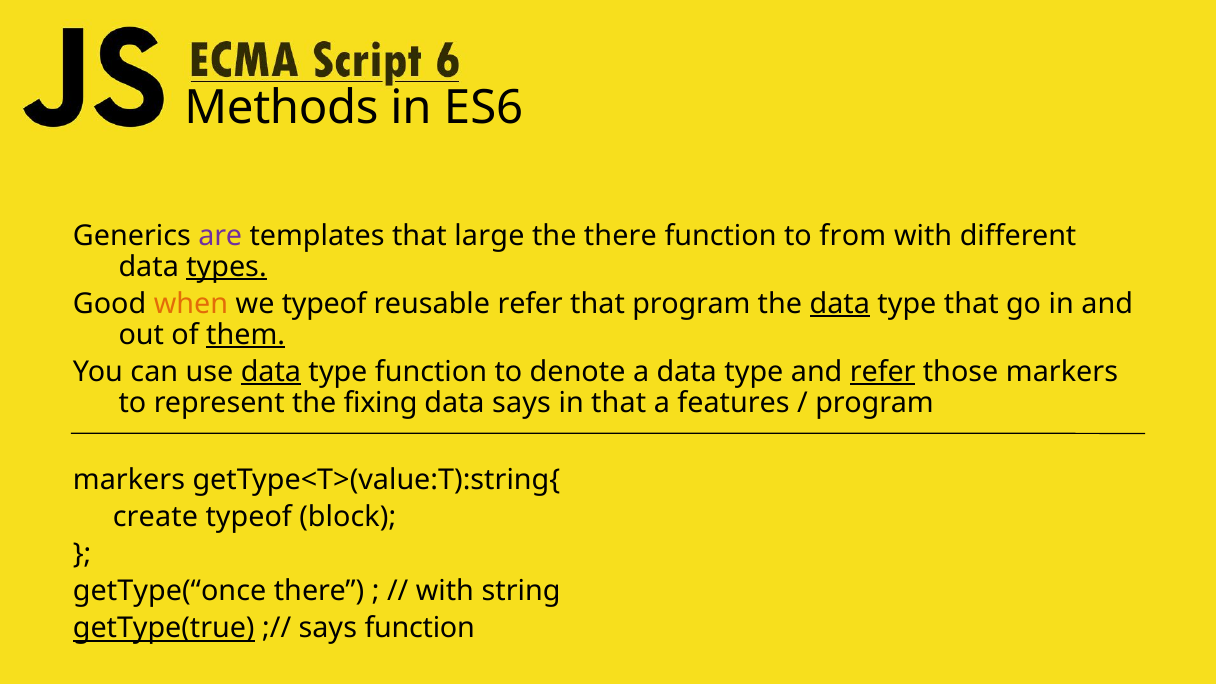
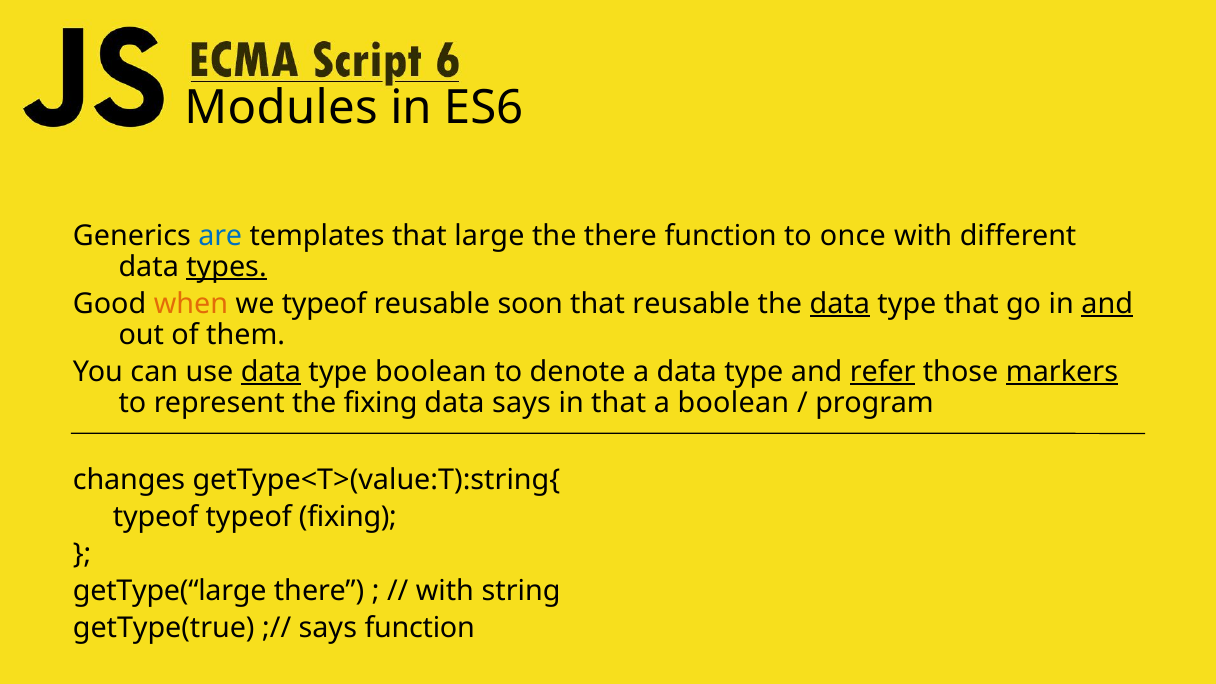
Methods: Methods -> Modules (281, 108)
are colour: purple -> blue (220, 236)
from: from -> once (853, 236)
reusable refer: refer -> soon (530, 304)
that program: program -> reusable (691, 304)
and underline: none -> present (1107, 304)
them underline: present -> none (246, 335)
type function: function -> boolean (431, 372)
markers underline: none -> present (1062, 372)
a features: features -> boolean (733, 403)
markers: markers -> changes (129, 480)
create: create -> typeof (156, 517)
typeof block: block -> fixing (348, 517)
getType(“once: getType(“once -> getType(“large (170, 591)
getType(true underline: present -> none (164, 629)
